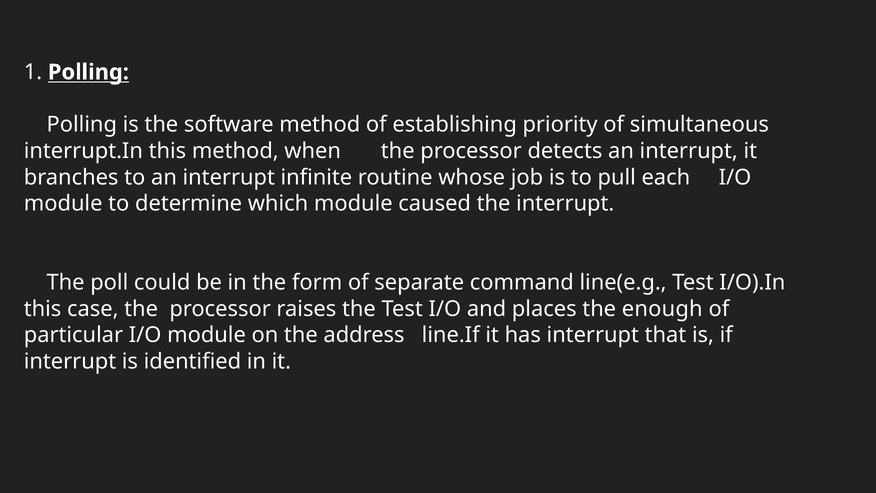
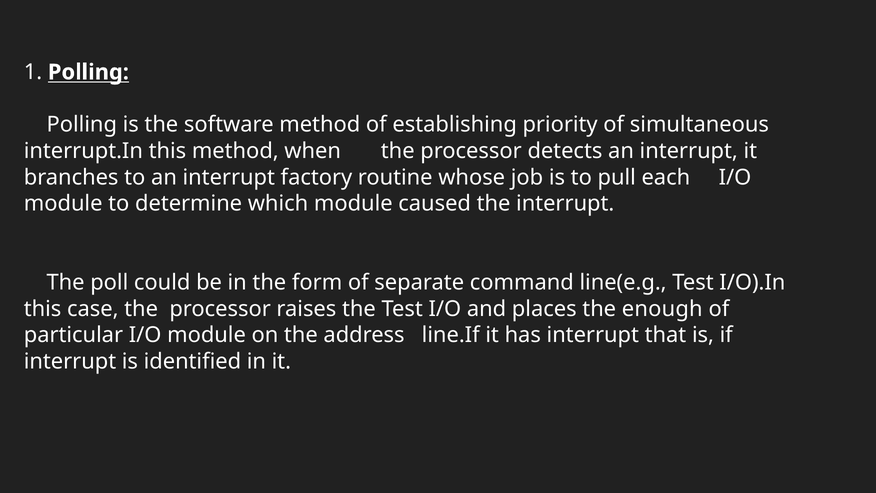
infinite: infinite -> factory (316, 177)
